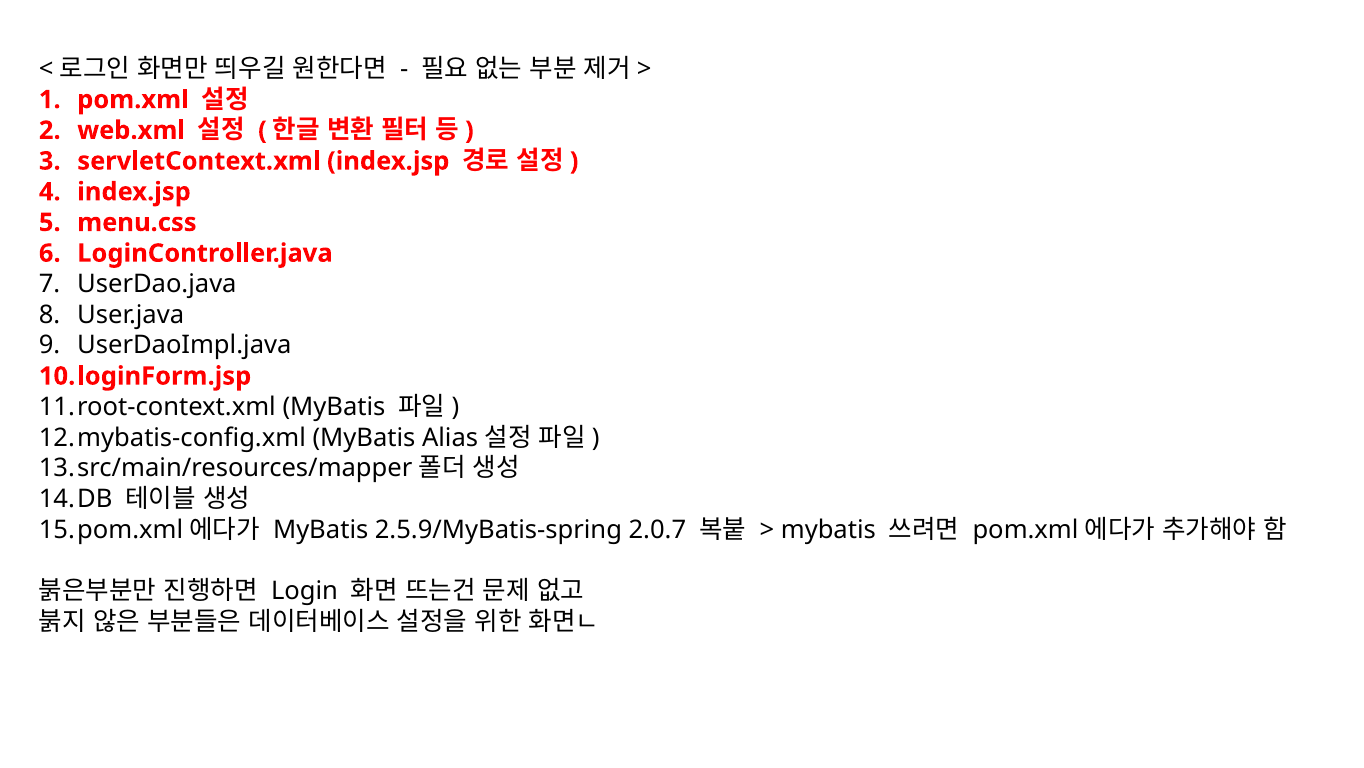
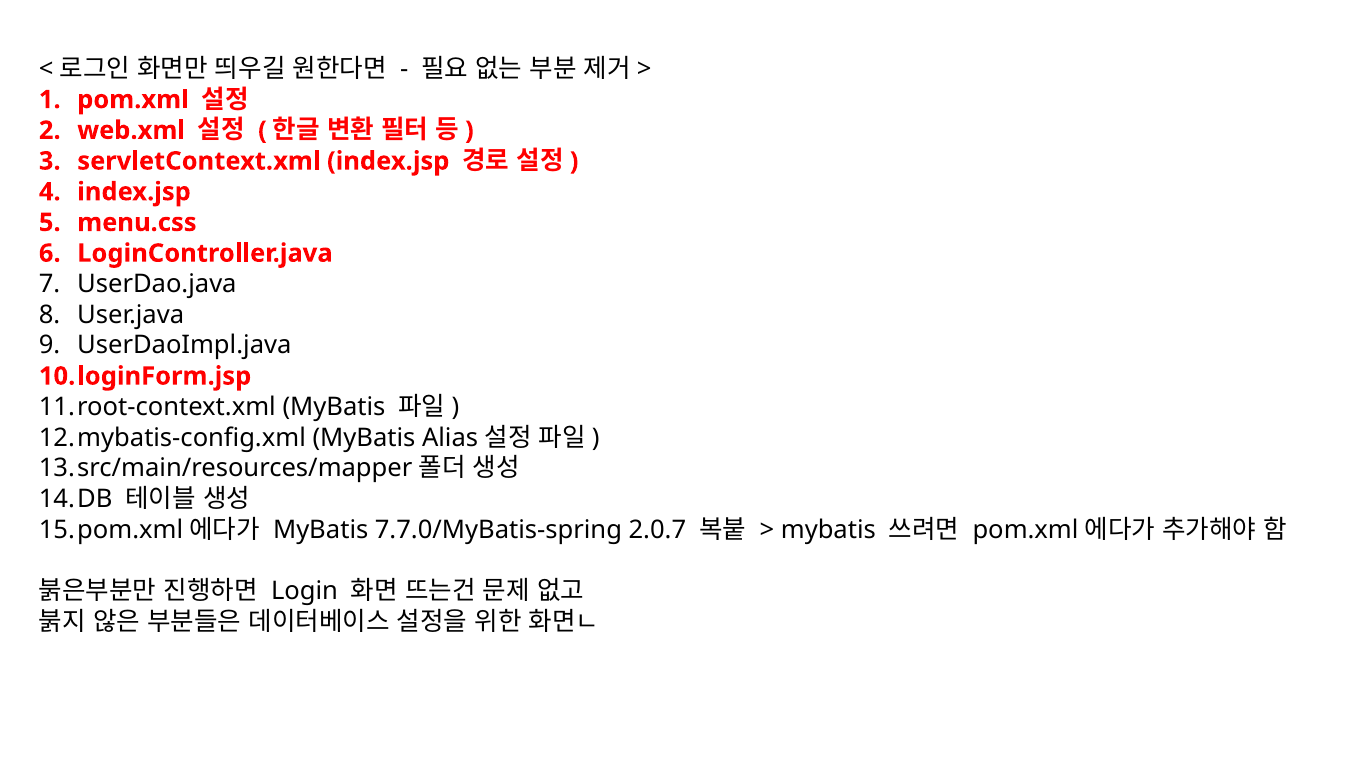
2.5.9/MyBatis-spring: 2.5.9/MyBatis-spring -> 7.7.0/MyBatis-spring (498, 529)
